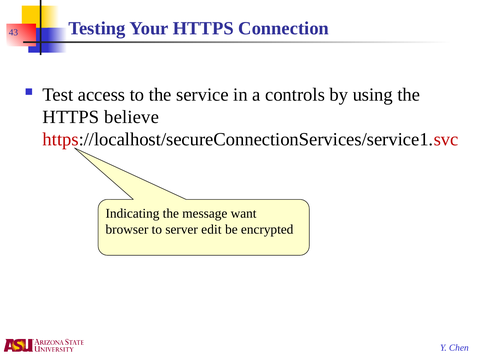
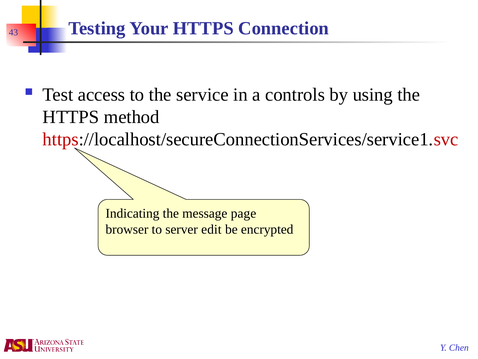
believe: believe -> method (132, 117)
want: want -> page (244, 213)
